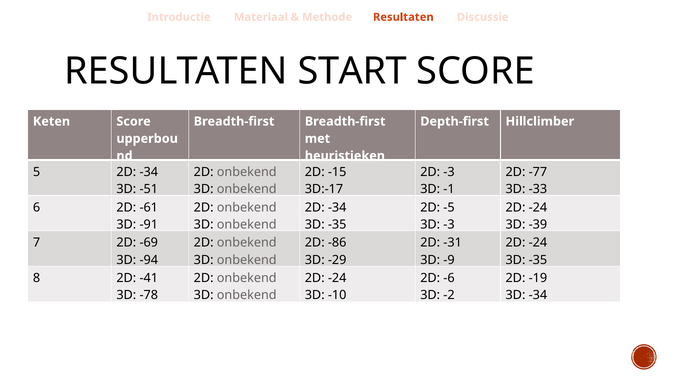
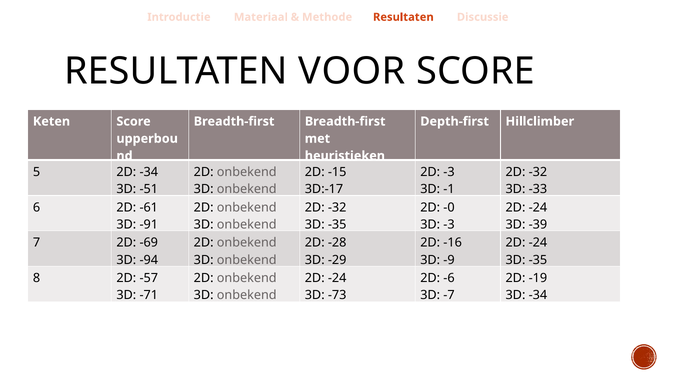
START: START -> VOOR (352, 71)
-77: -77 -> -32 (538, 172)
-34: -34 -> -32 (337, 208)
-5: -5 -> -0 (449, 208)
-86: -86 -> -28 (337, 243)
-31: -31 -> -16 (453, 243)
-41: -41 -> -57 (149, 279)
-78: -78 -> -71 (149, 296)
-10: -10 -> -73 (337, 296)
-2: -2 -> -7 (449, 296)
